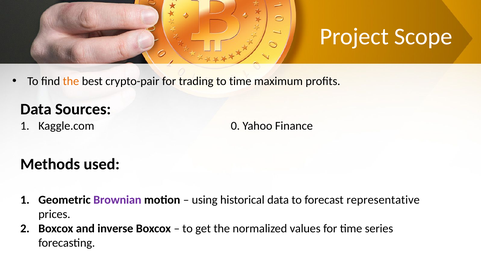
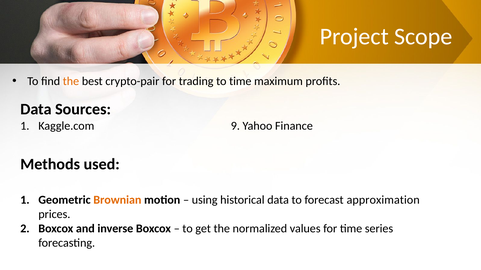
0: 0 -> 9 (235, 126)
Brownian colour: purple -> orange (117, 200)
representative: representative -> approximation (383, 200)
